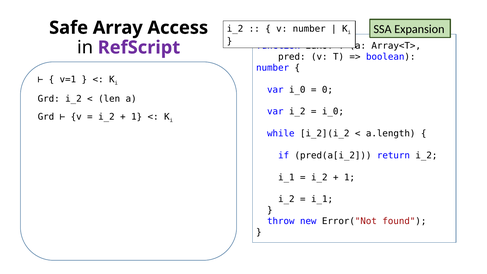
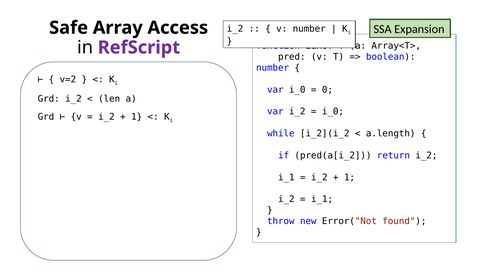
v=1: v=1 -> v=2 (68, 80)
